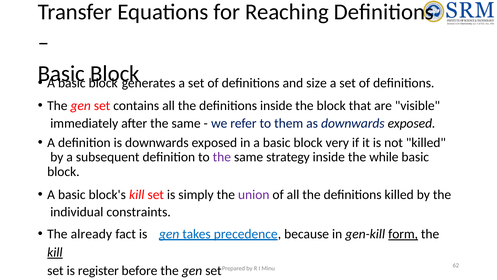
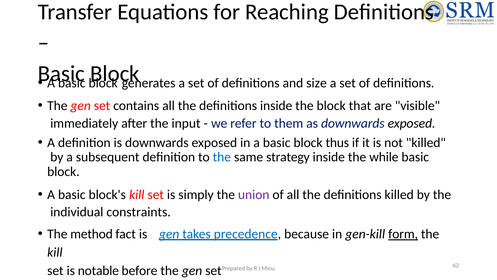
after the same: same -> input (186, 123)
very: very -> thus (337, 142)
the colour: purple -> blue (222, 157)
already: already -> method (92, 234)
kill underline: present -> none (55, 252)
register: register -> notable (98, 270)
